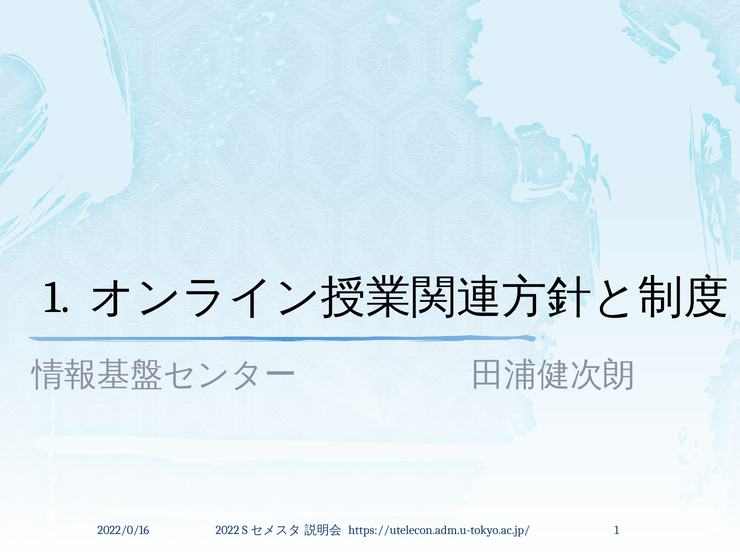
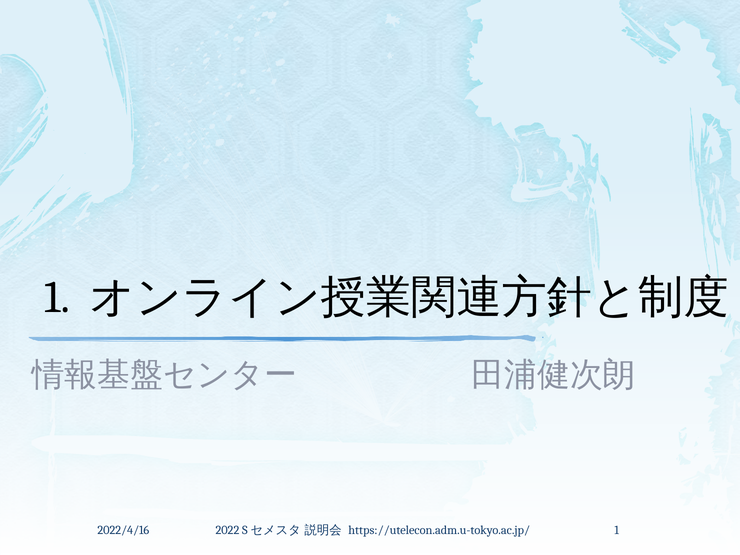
2022/0/16: 2022/0/16 -> 2022/4/16 (123, 530)
